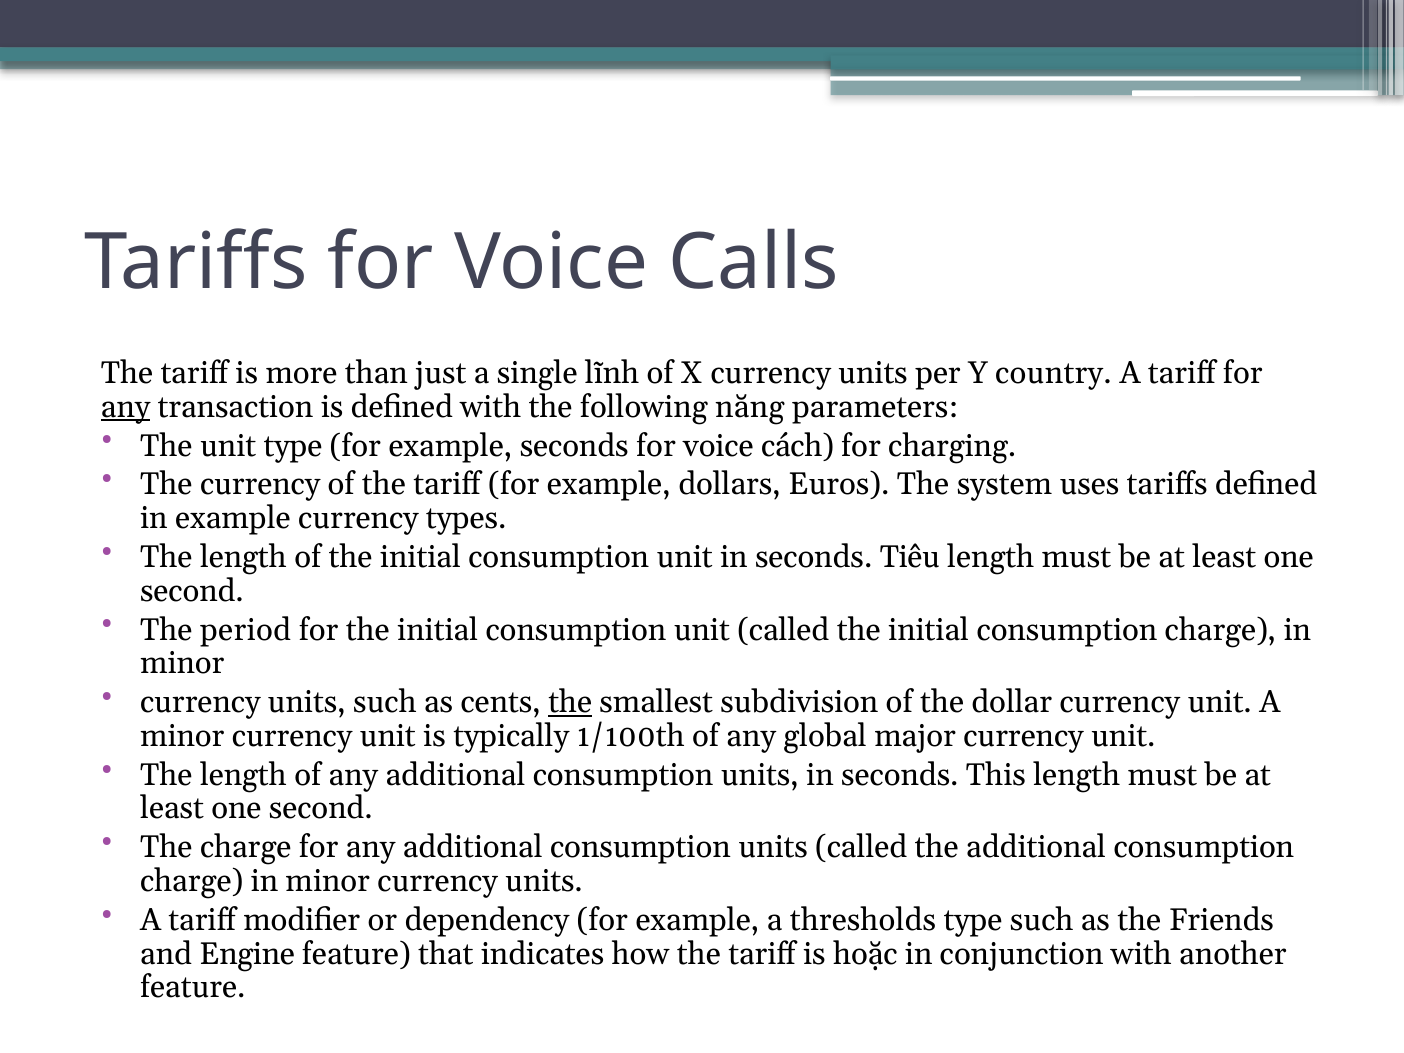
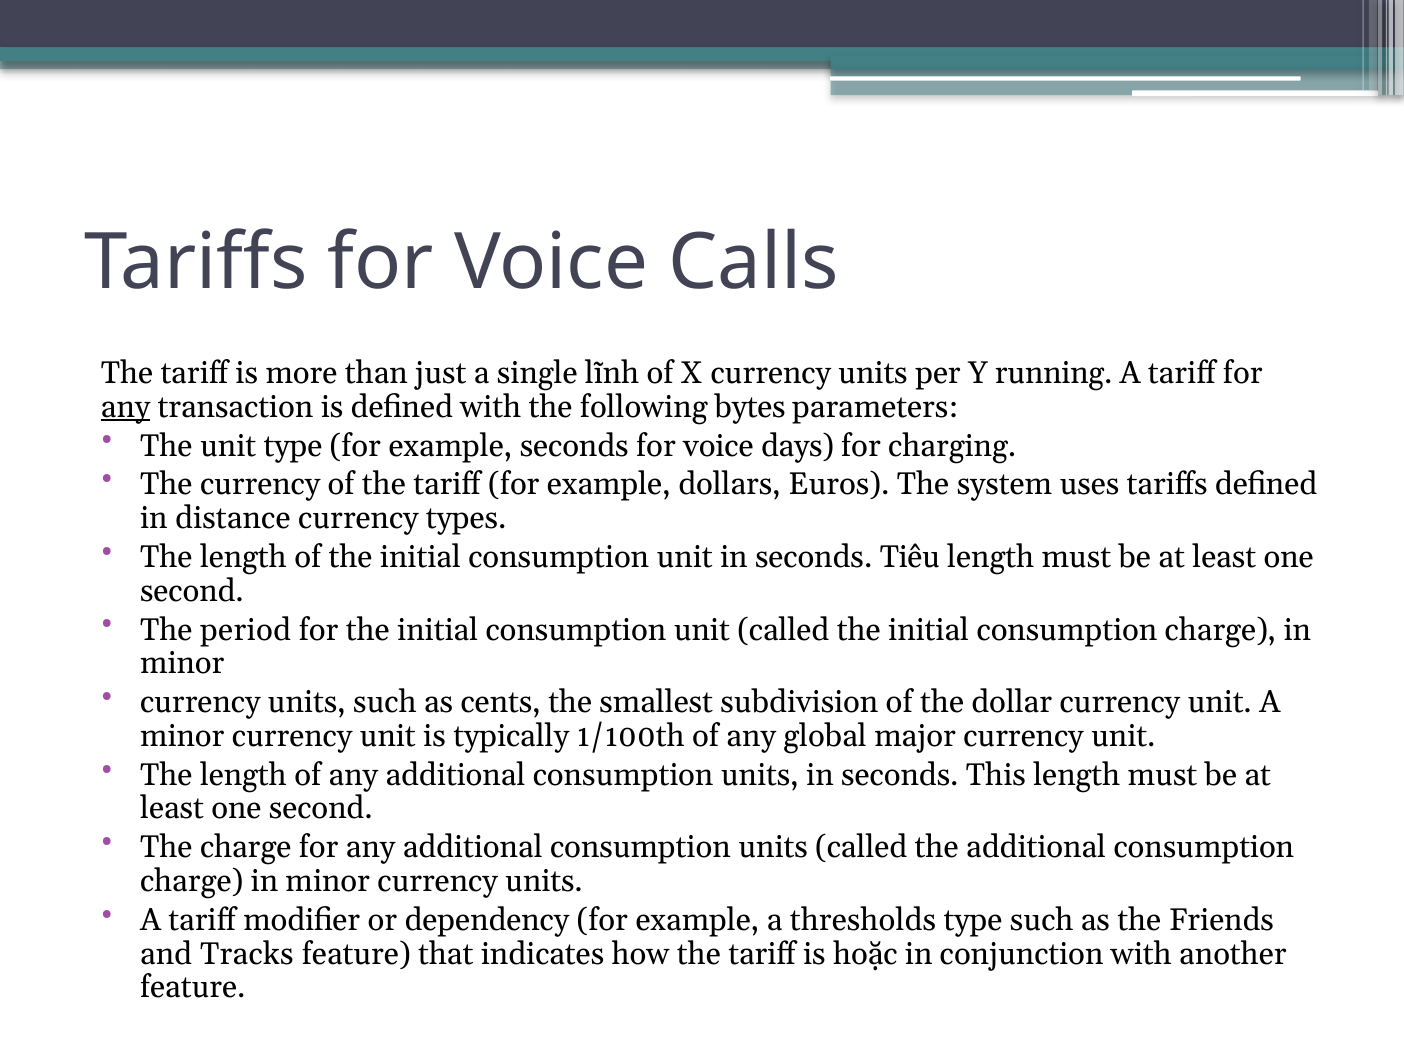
country: country -> running (1054, 373)
năng: năng -> bytes (750, 407)
cách: cách -> days (798, 446)
in example: example -> distance (233, 518)
the underline: present -> none (570, 702)
Engine: Engine -> Tracks (247, 954)
